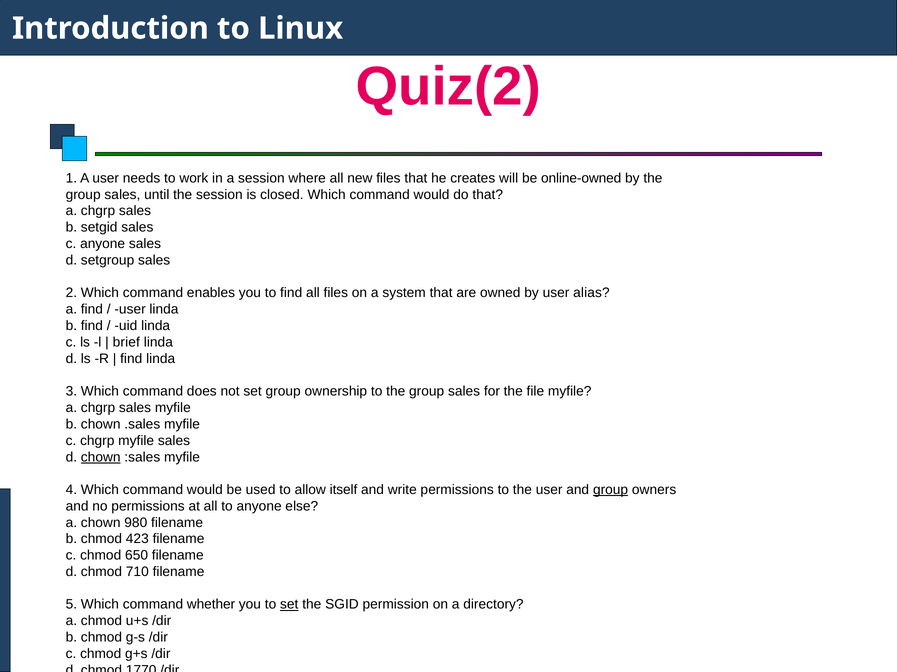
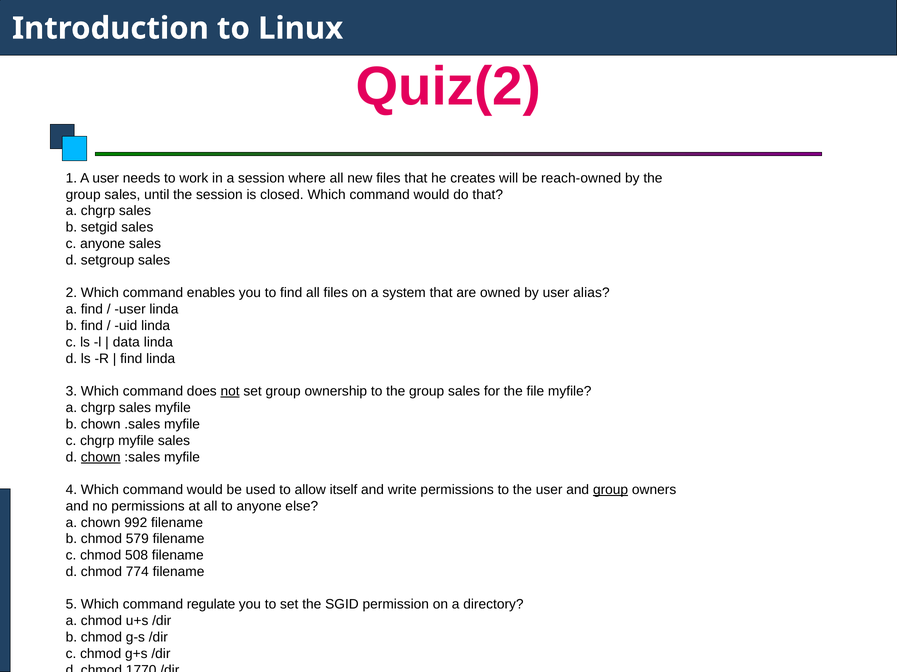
online-owned: online-owned -> reach-owned (581, 178)
brief: brief -> data (126, 343)
not underline: none -> present (230, 392)
980: 980 -> 992 (136, 523)
423: 423 -> 579 (137, 540)
650: 650 -> 508 (137, 556)
710: 710 -> 774 (137, 572)
whether: whether -> regulate (211, 605)
set underline: present -> none (289, 605)
